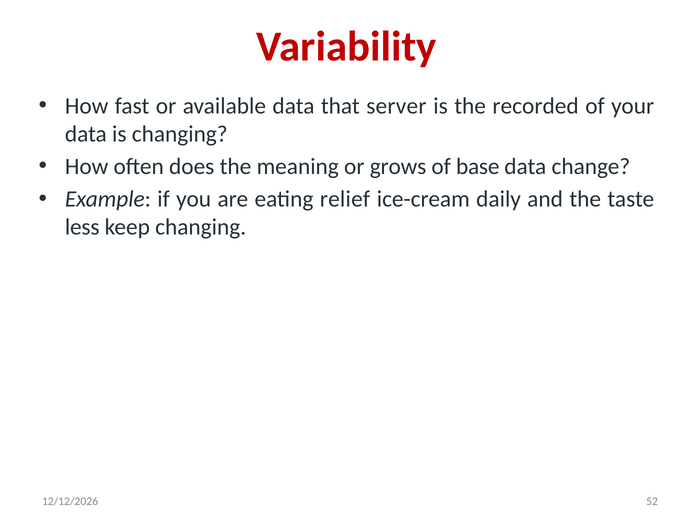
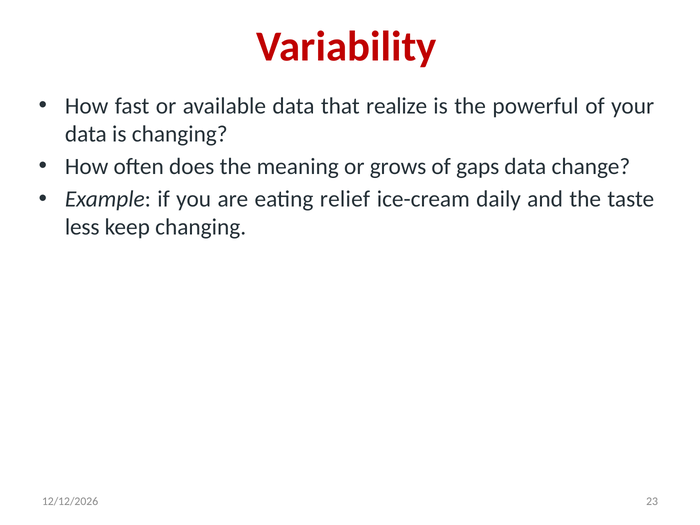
server: server -> realize (397, 106)
recorded: recorded -> powerful (536, 106)
base: base -> gaps (478, 166)
52: 52 -> 23 (652, 501)
